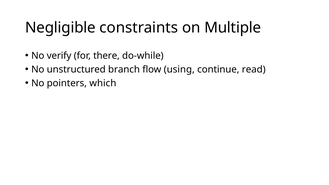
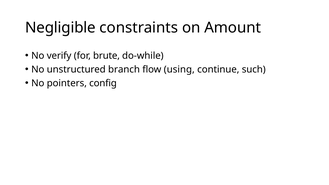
Multiple: Multiple -> Amount (233, 28)
there: there -> brute (106, 56)
read: read -> such (254, 69)
which: which -> config (103, 83)
